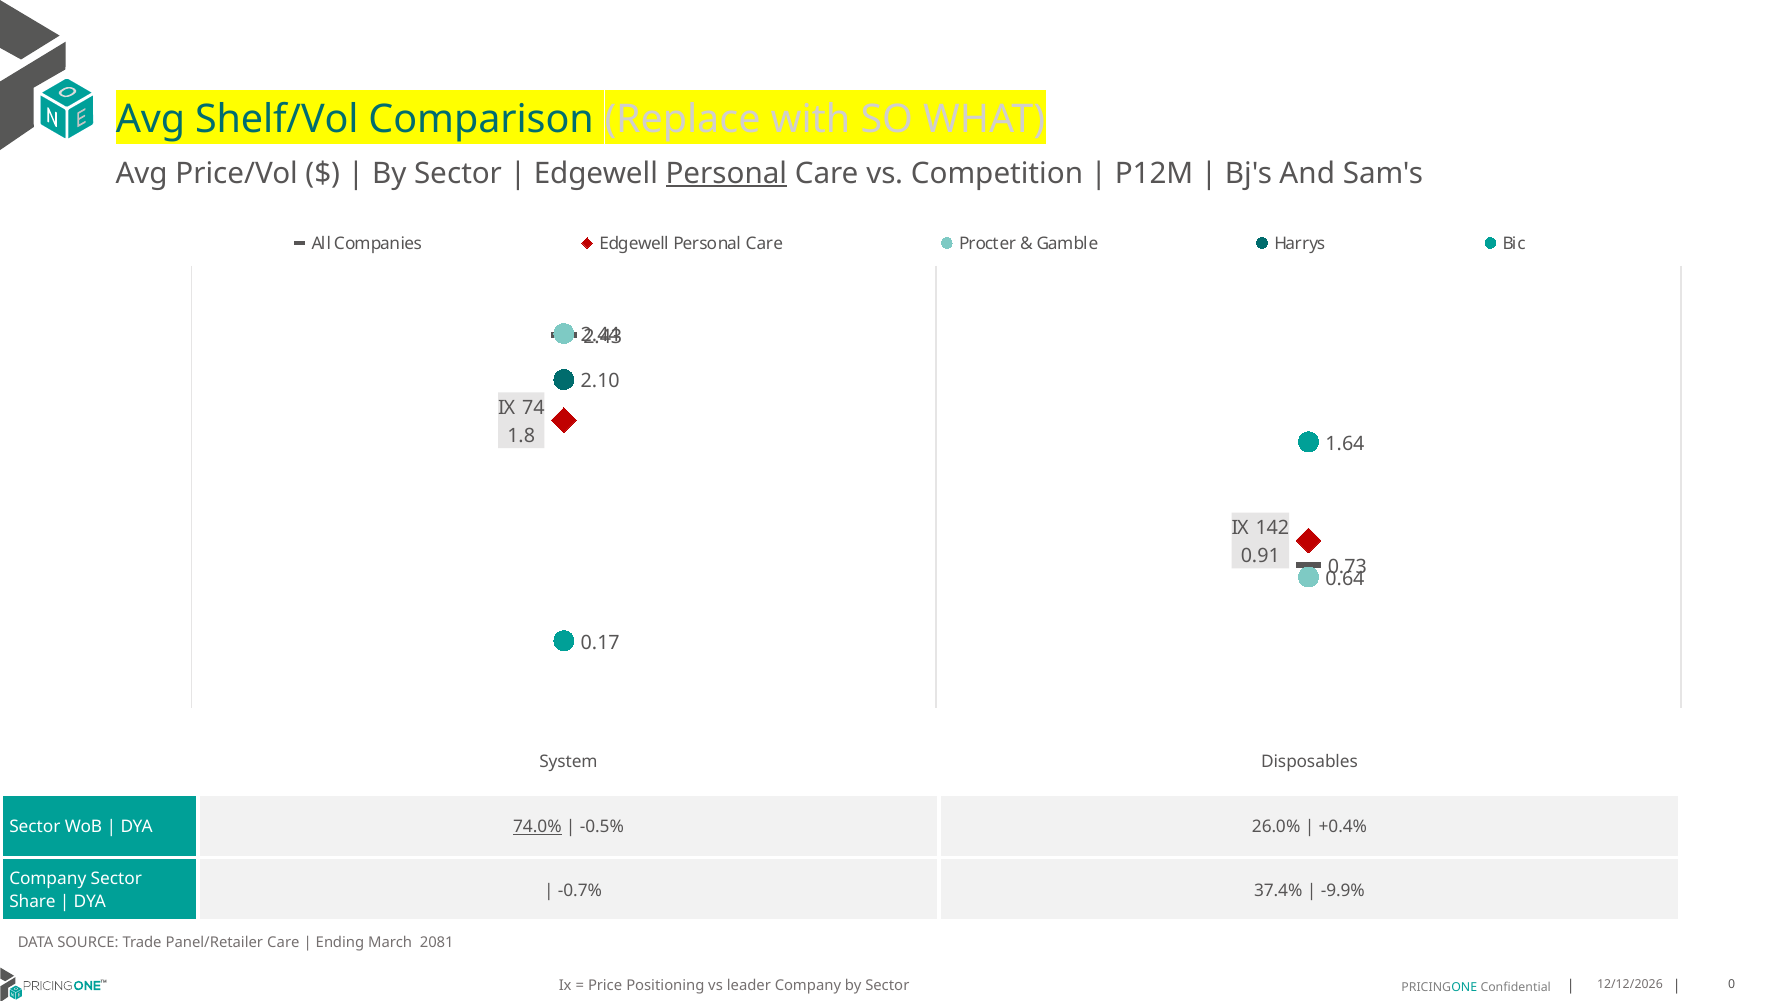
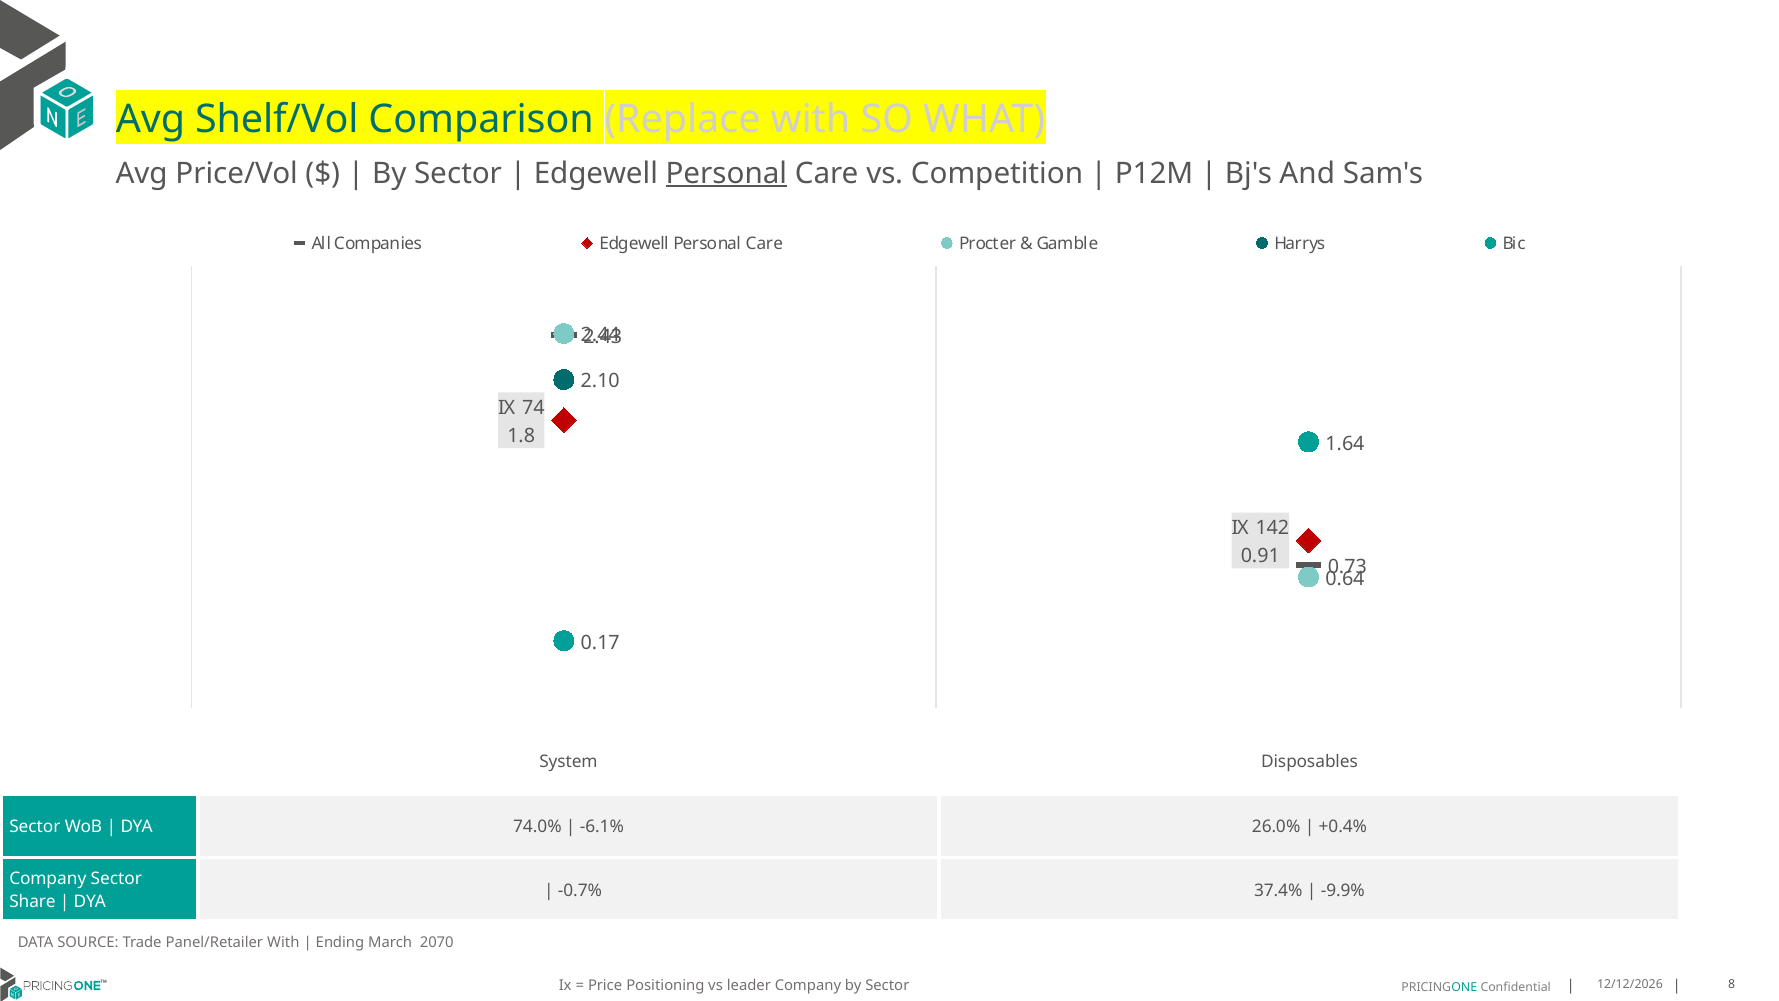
74.0% underline: present -> none (537, 827)
-0.5%: -0.5% -> -6.1% (602, 827)
Panel/Retailer Care: Care -> With (283, 943)
2081: 2081 -> 2070 (437, 943)
0: 0 -> 8 (1732, 984)
